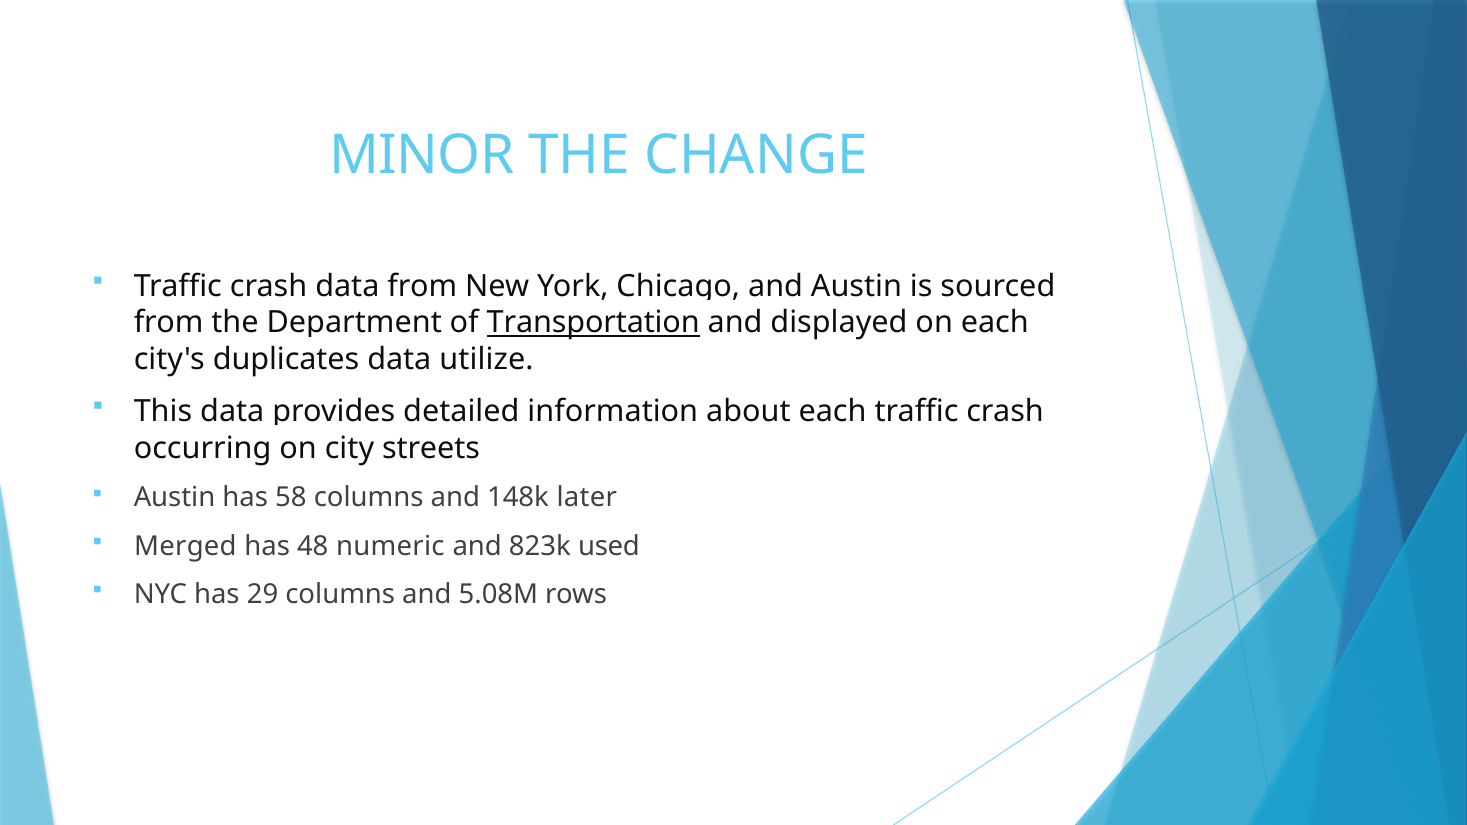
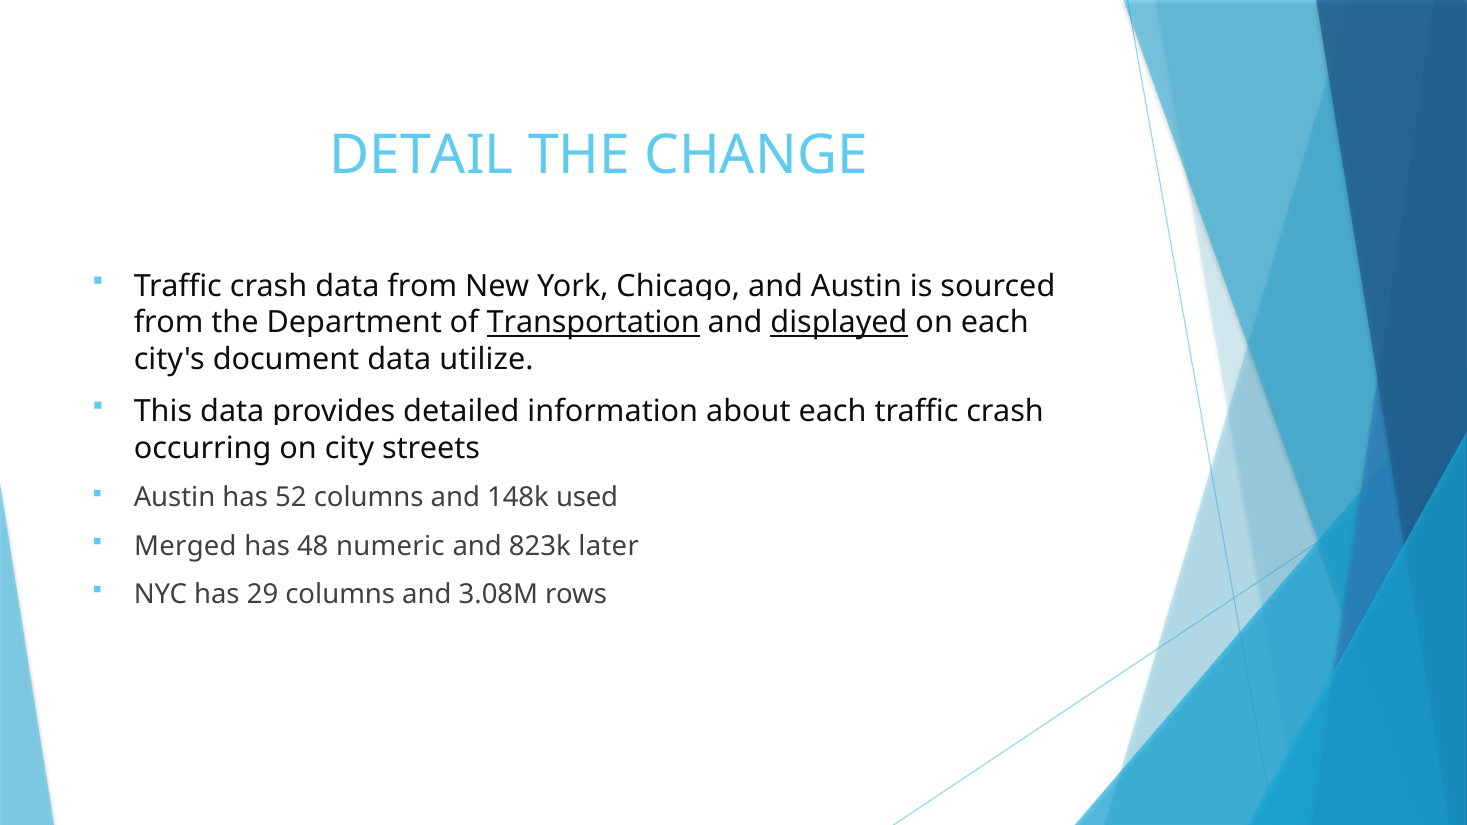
MINOR: MINOR -> DETAIL (422, 156)
displayed underline: none -> present (839, 323)
duplicates: duplicates -> document (286, 359)
58: 58 -> 52 (291, 498)
later: later -> used (587, 498)
used: used -> later (609, 546)
5.08M: 5.08M -> 3.08M (498, 595)
